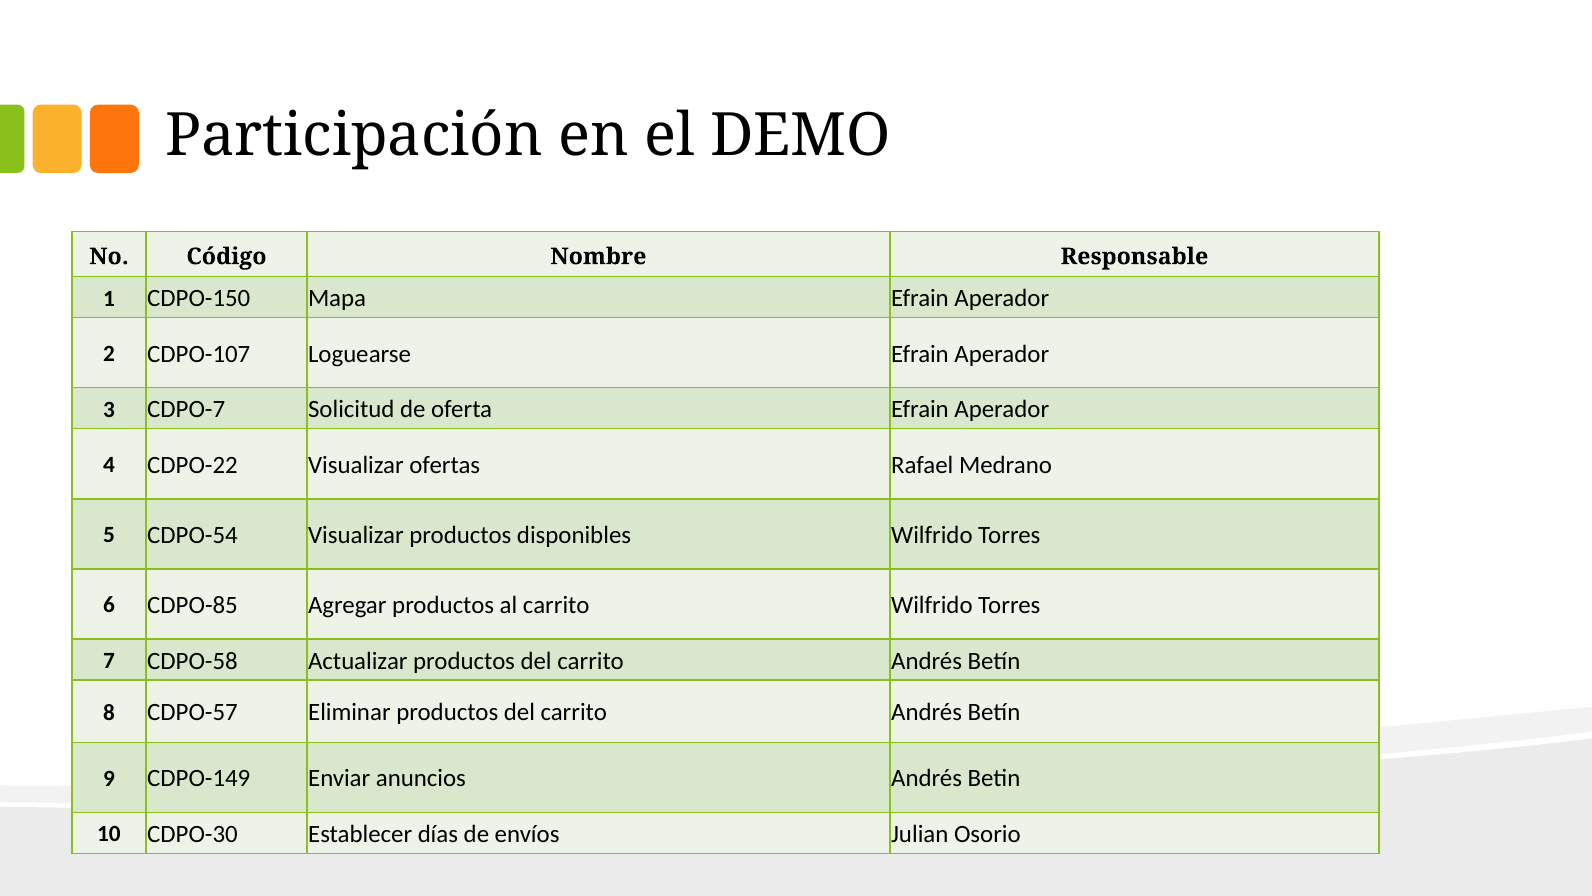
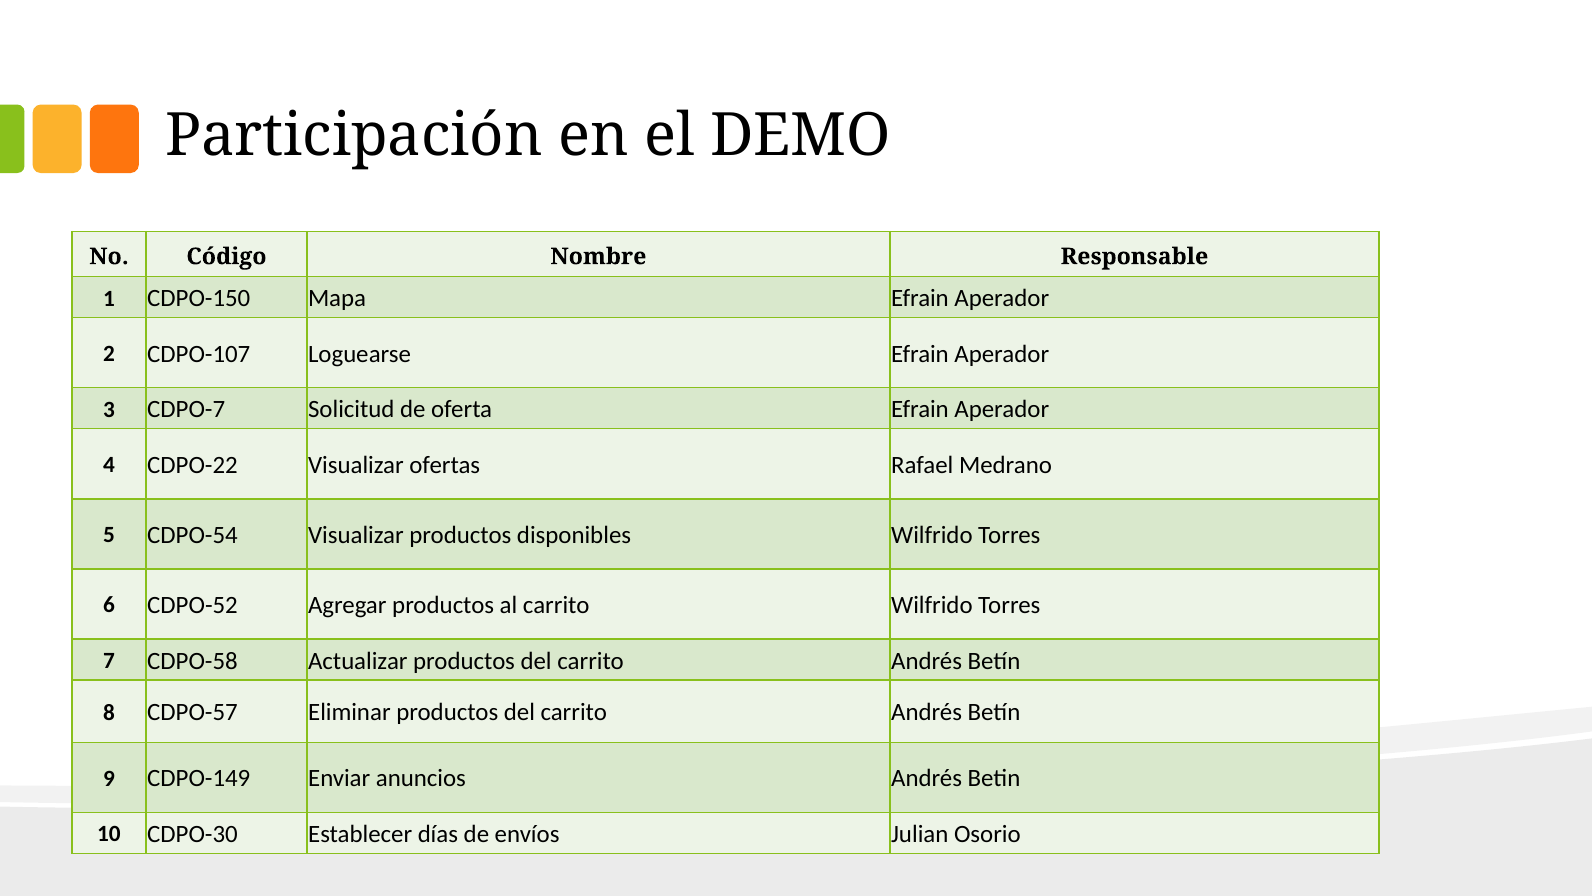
CDPO-85: CDPO-85 -> CDPO-52 (192, 605)
